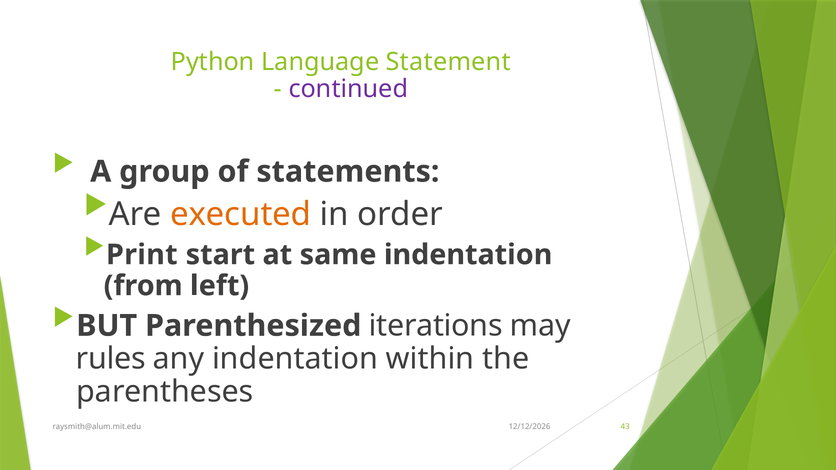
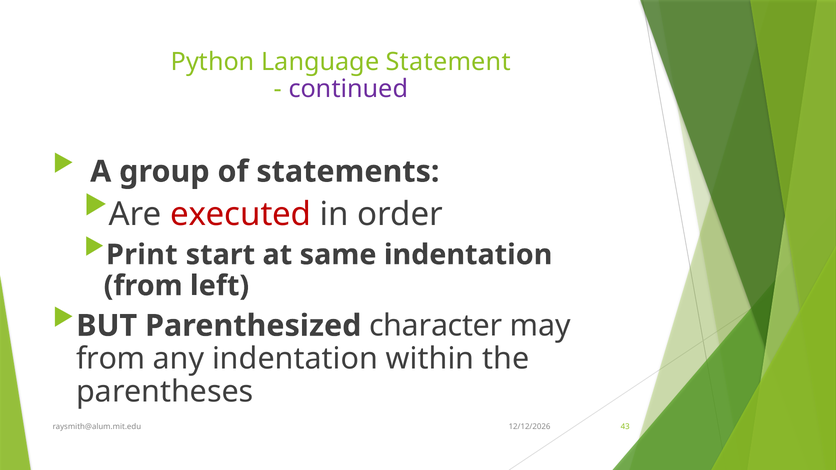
executed colour: orange -> red (241, 214)
iterations: iterations -> character (436, 326)
rules: rules -> from (111, 359)
